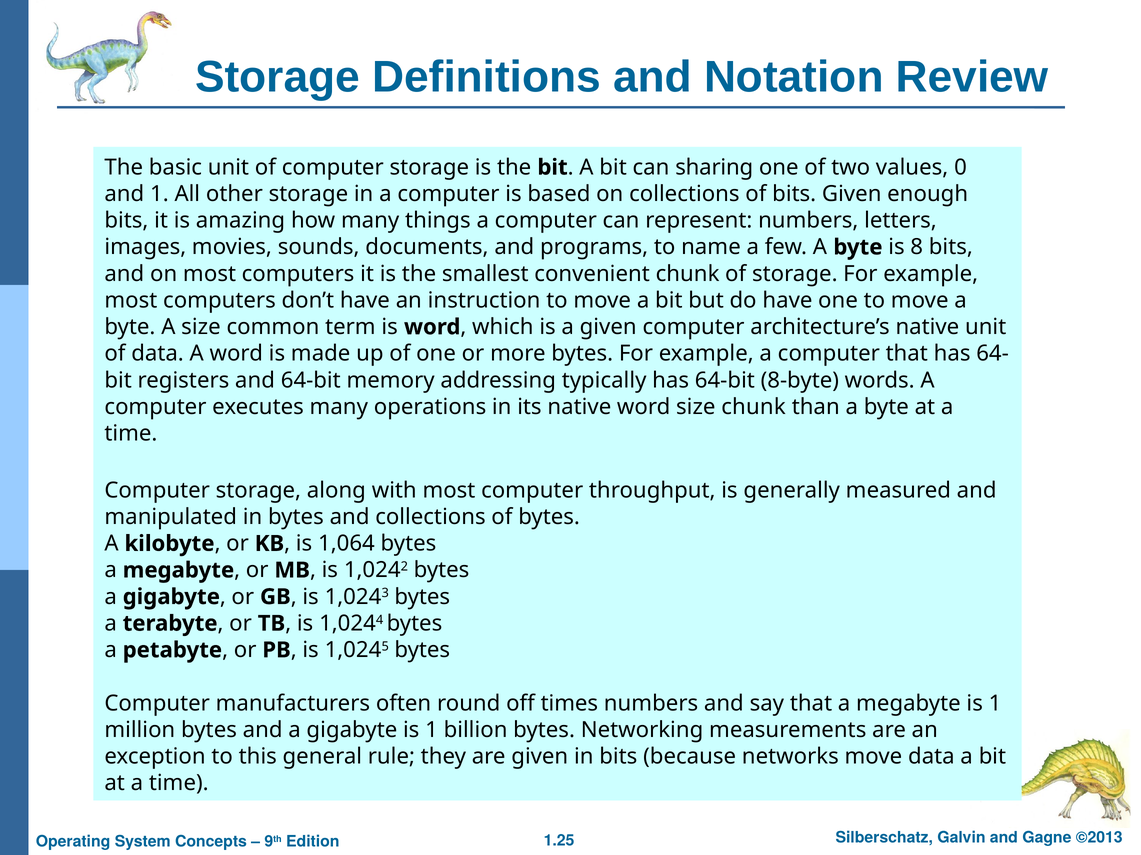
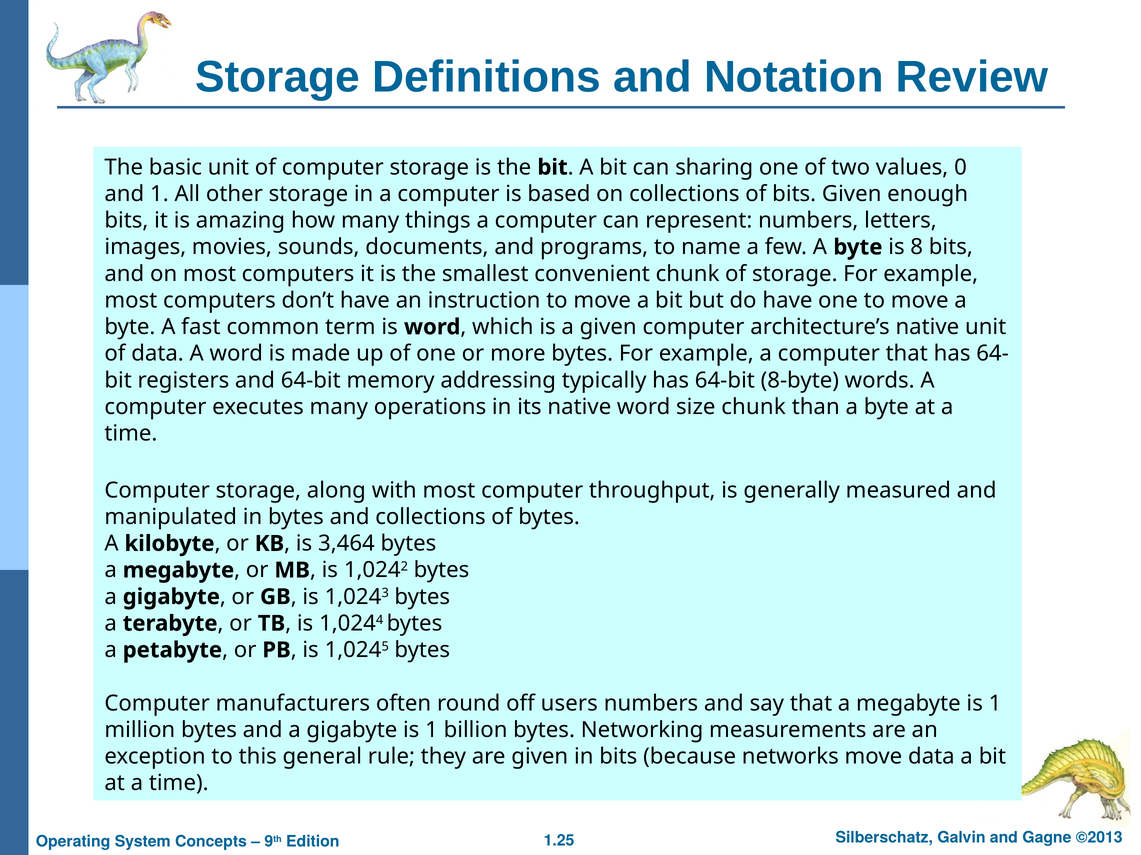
A size: size -> fast (201, 327)
1,064: 1,064 -> 3,464 (346, 544)
times: times -> users (569, 704)
